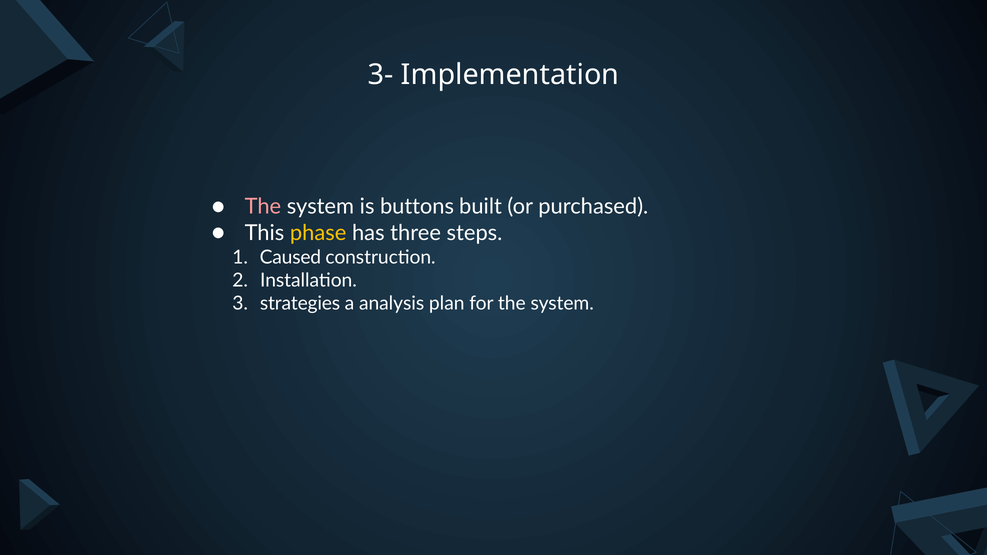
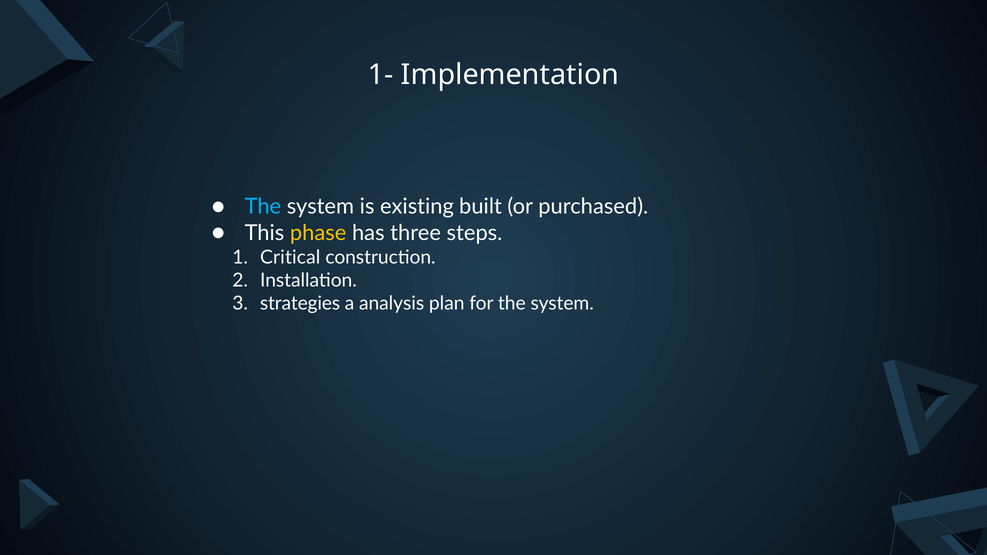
3-: 3- -> 1- (381, 75)
The colour: pink -> light blue (263, 207)
buttons: buttons -> existing (417, 207)
Caused: Caused -> Critical (290, 258)
